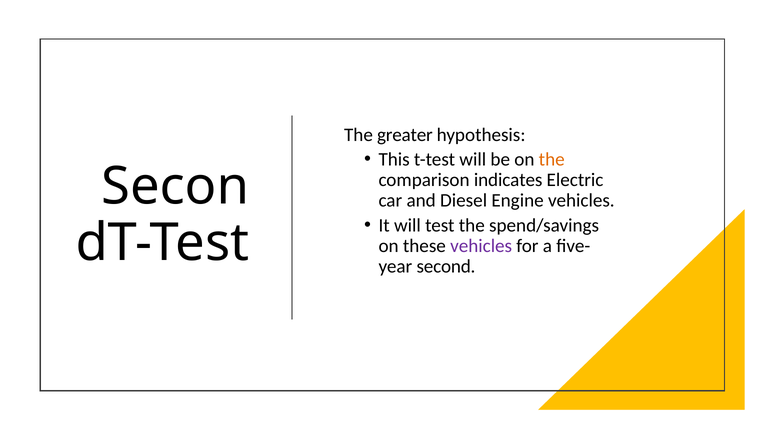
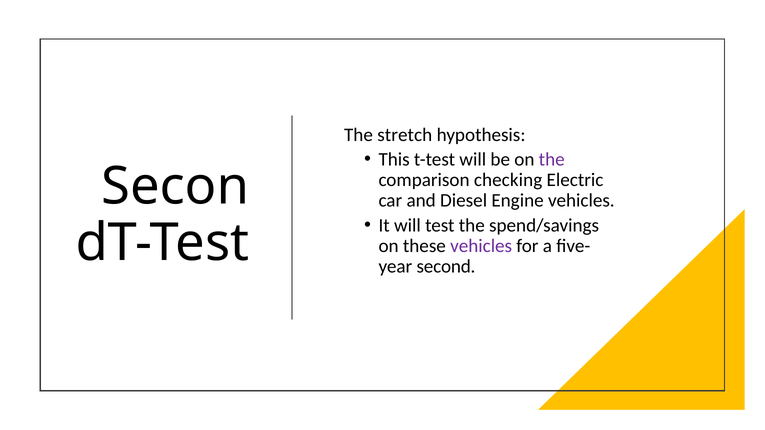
greater: greater -> stretch (405, 135)
the colour: orange -> purple (552, 159)
indicates: indicates -> checking (508, 180)
